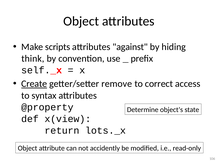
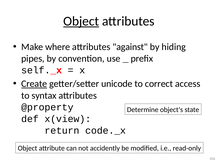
Object underline: none -> present (81, 21)
scripts: scripts -> where (58, 47)
think: think -> pipes (33, 58)
remove: remove -> unicode (117, 84)
lots._x: lots._x -> code._x (106, 130)
